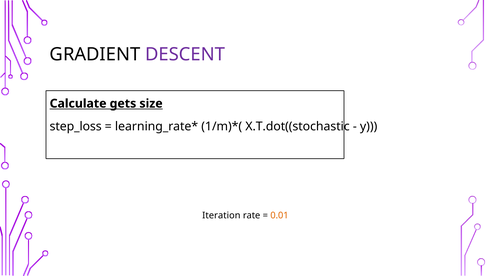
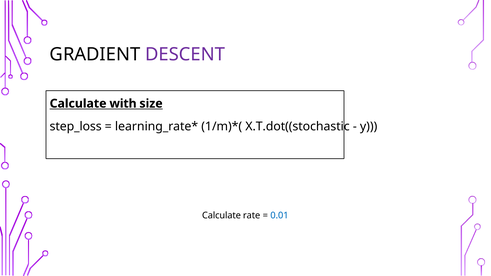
gets: gets -> with (123, 104)
Iteration: Iteration -> Calculate (221, 216)
0.01 colour: orange -> blue (279, 216)
